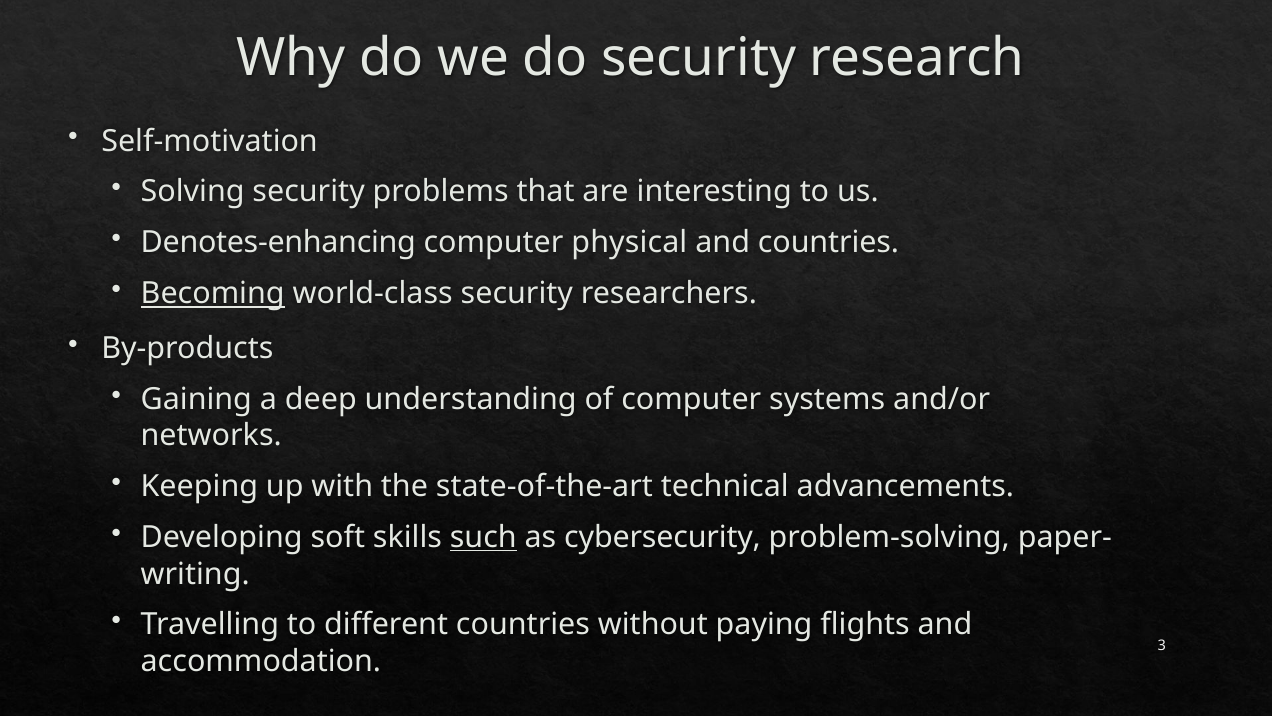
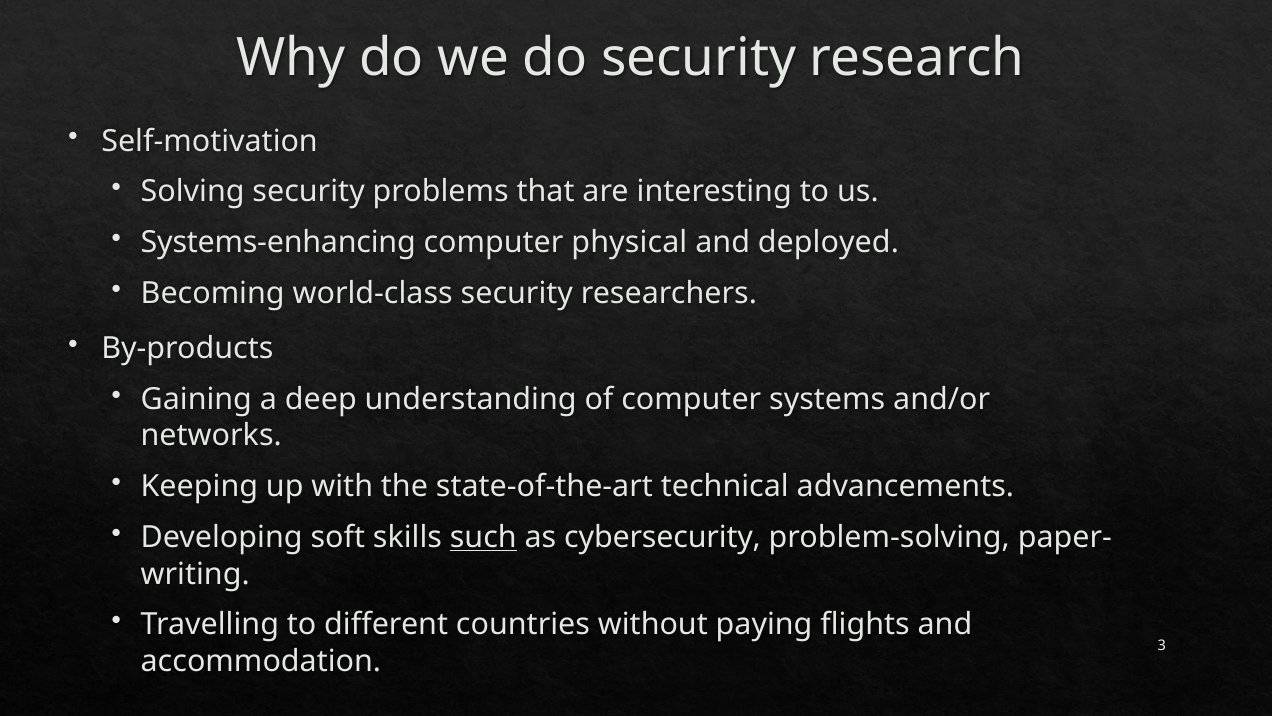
Denotes-enhancing: Denotes-enhancing -> Systems-enhancing (278, 243)
and countries: countries -> deployed (828, 243)
Becoming underline: present -> none (213, 293)
